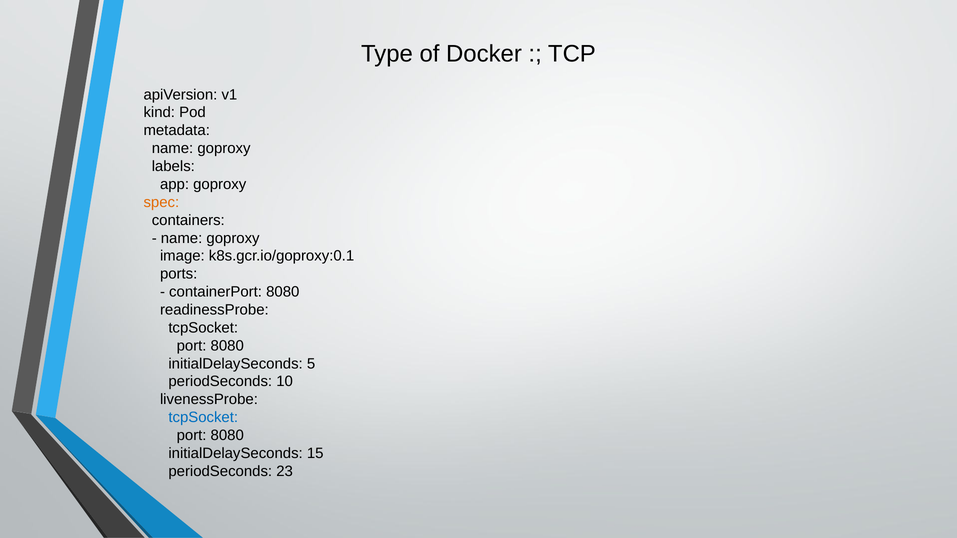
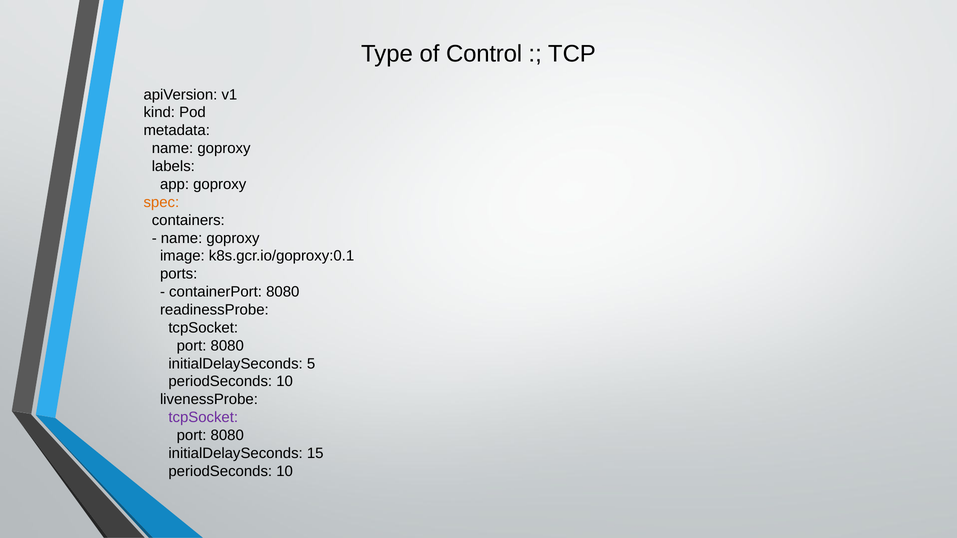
Docker: Docker -> Control (484, 54)
tcpSocket colour: blue -> purple (203, 418)
23: 23 -> 10 (285, 471)
